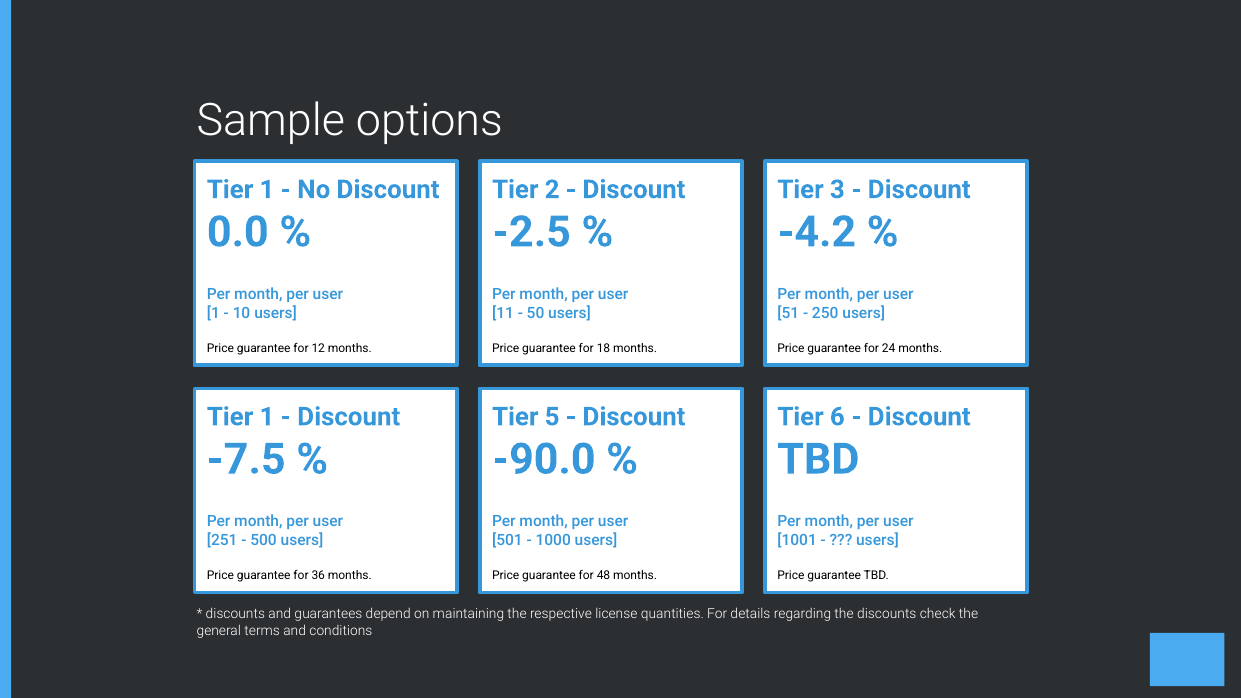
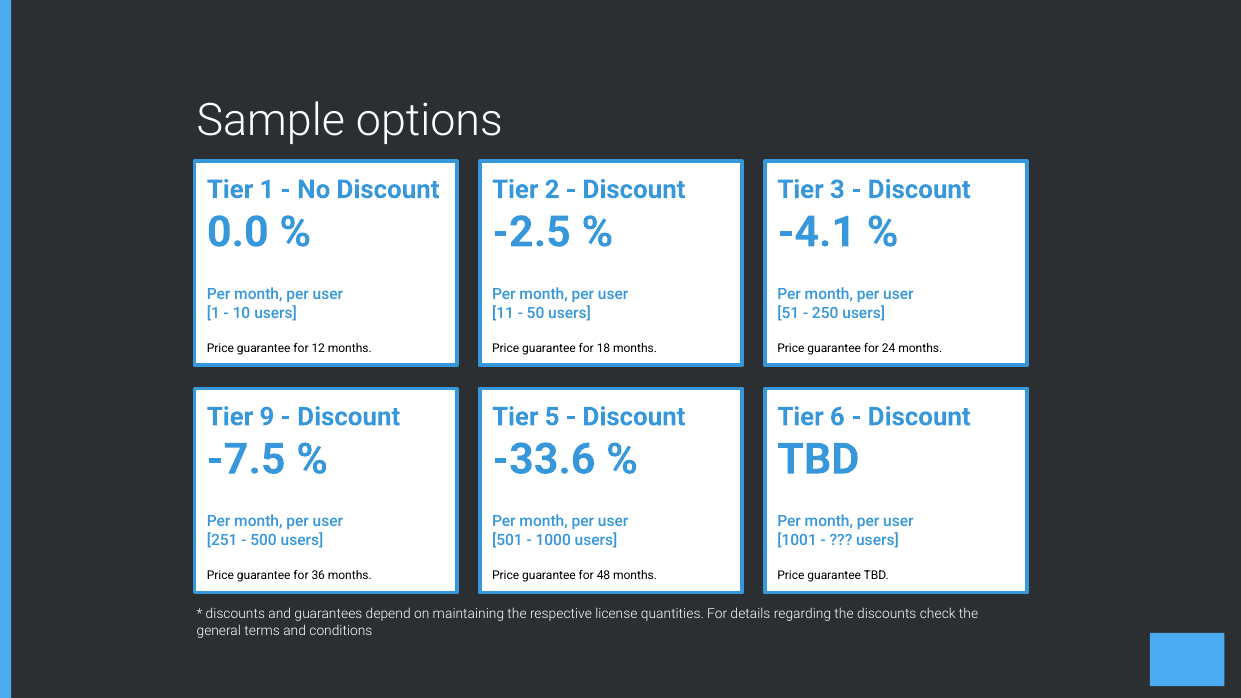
-4.2: -4.2 -> -4.1 (817, 232)
1: 1 -> 9 (267, 417)
-90.0: -90.0 -> -33.6 (544, 459)
